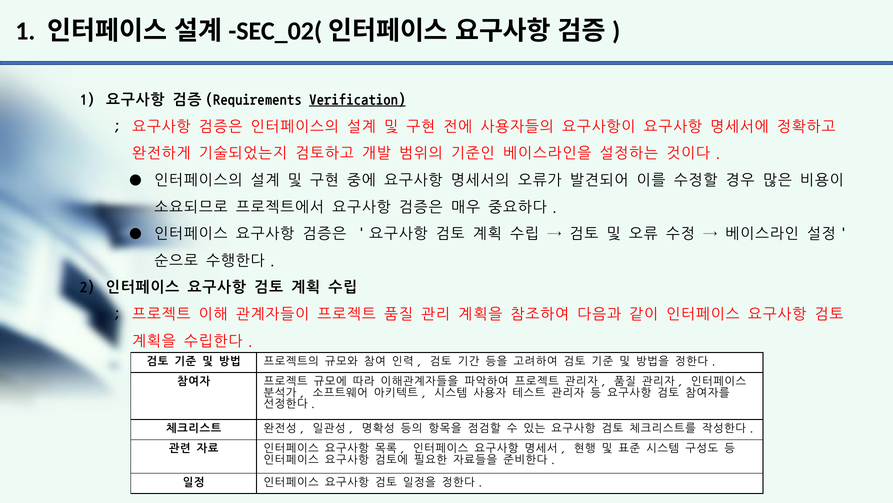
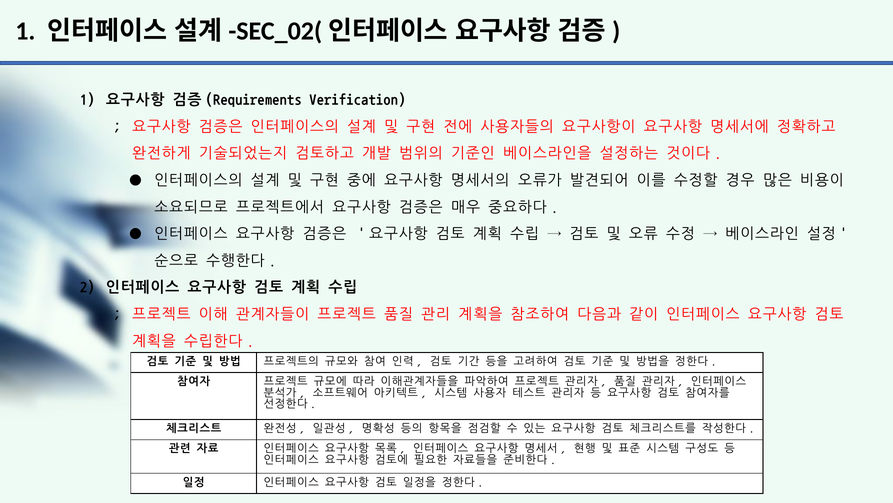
Verification underline: present -> none (357, 99)
